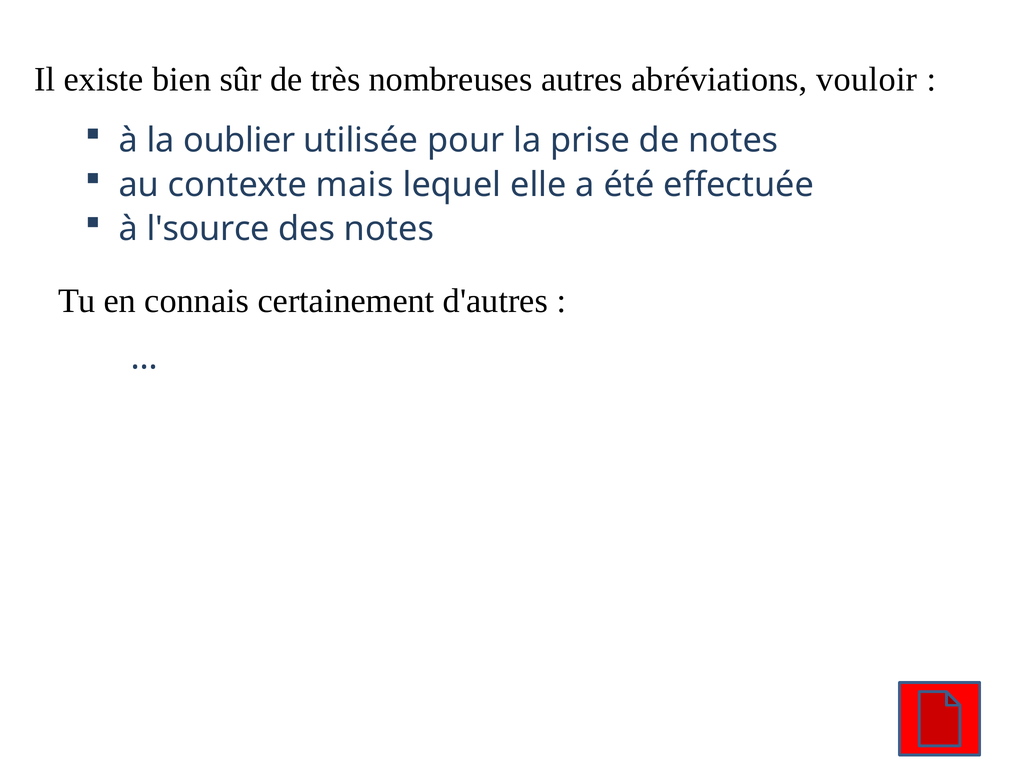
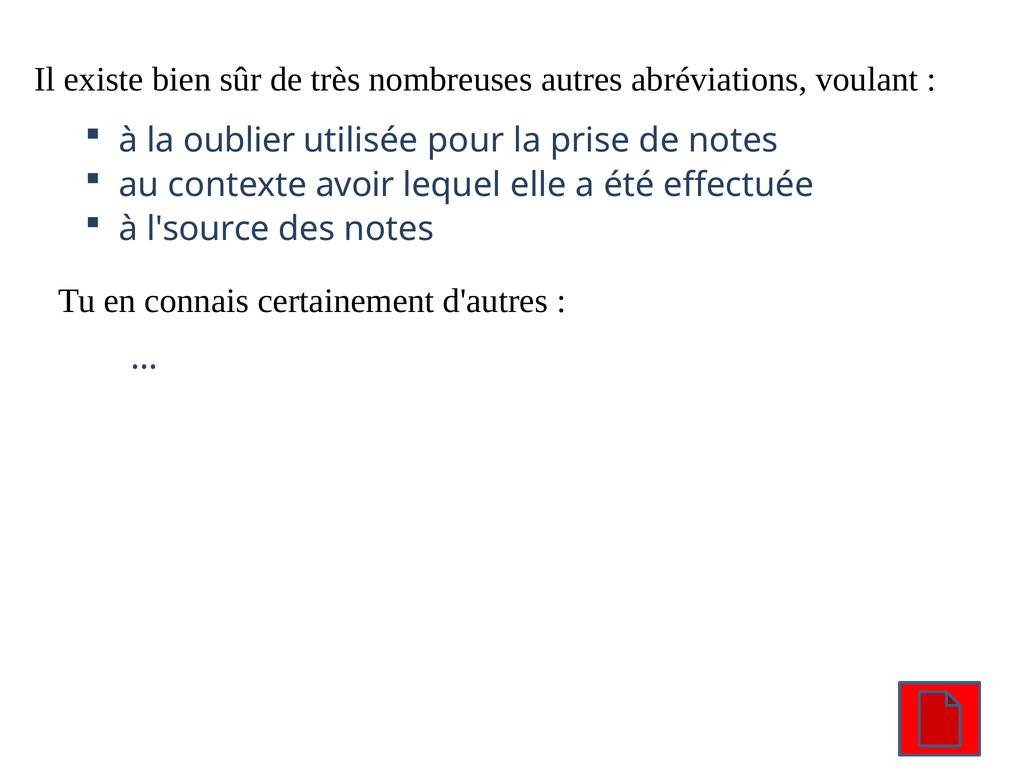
vouloir: vouloir -> voulant (867, 79)
mais: mais -> avoir (355, 185)
